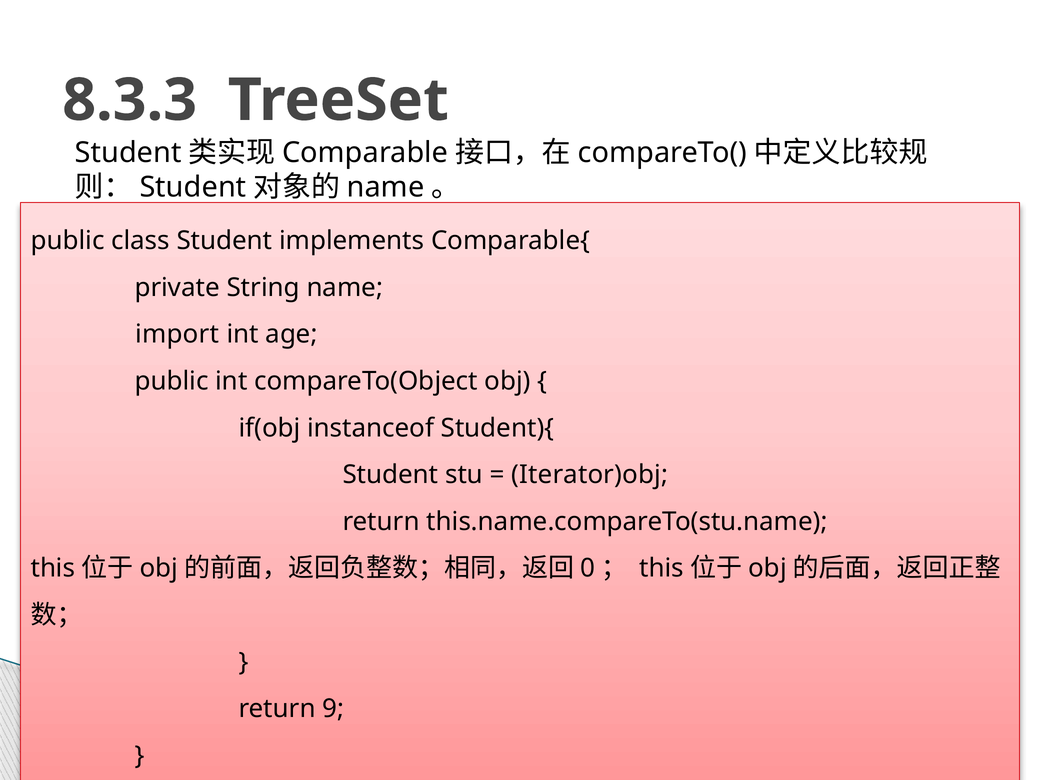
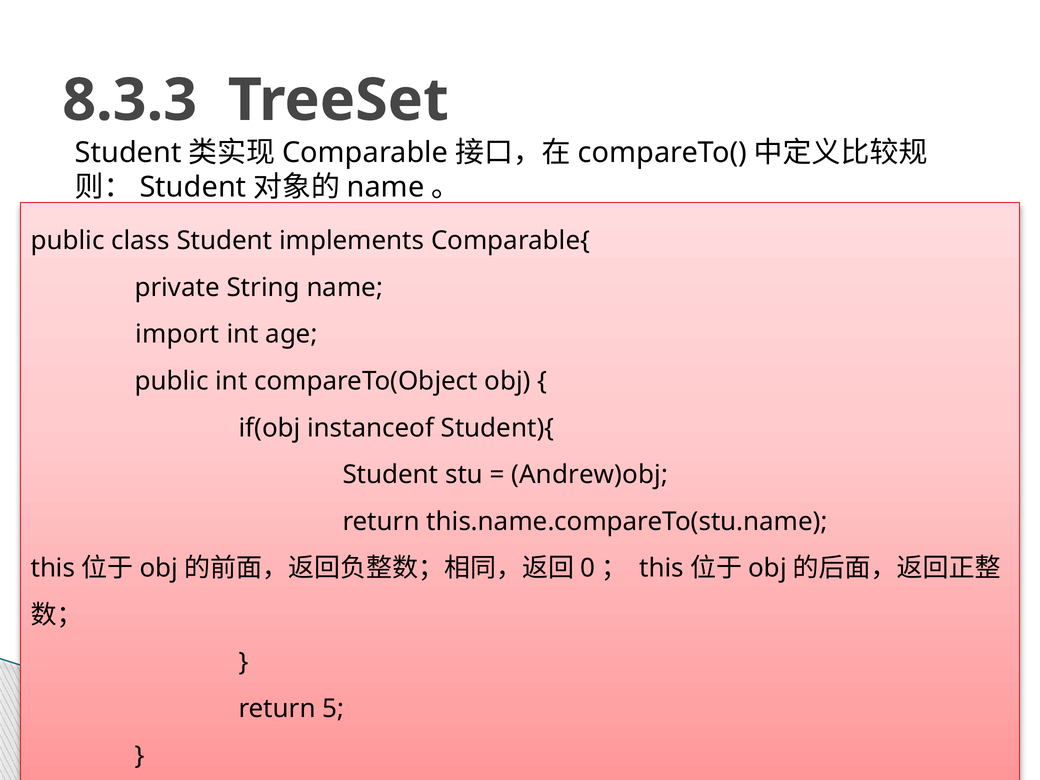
Iterator)obj: Iterator)obj -> Andrew)obj (590, 475)
9: 9 -> 5 (333, 709)
